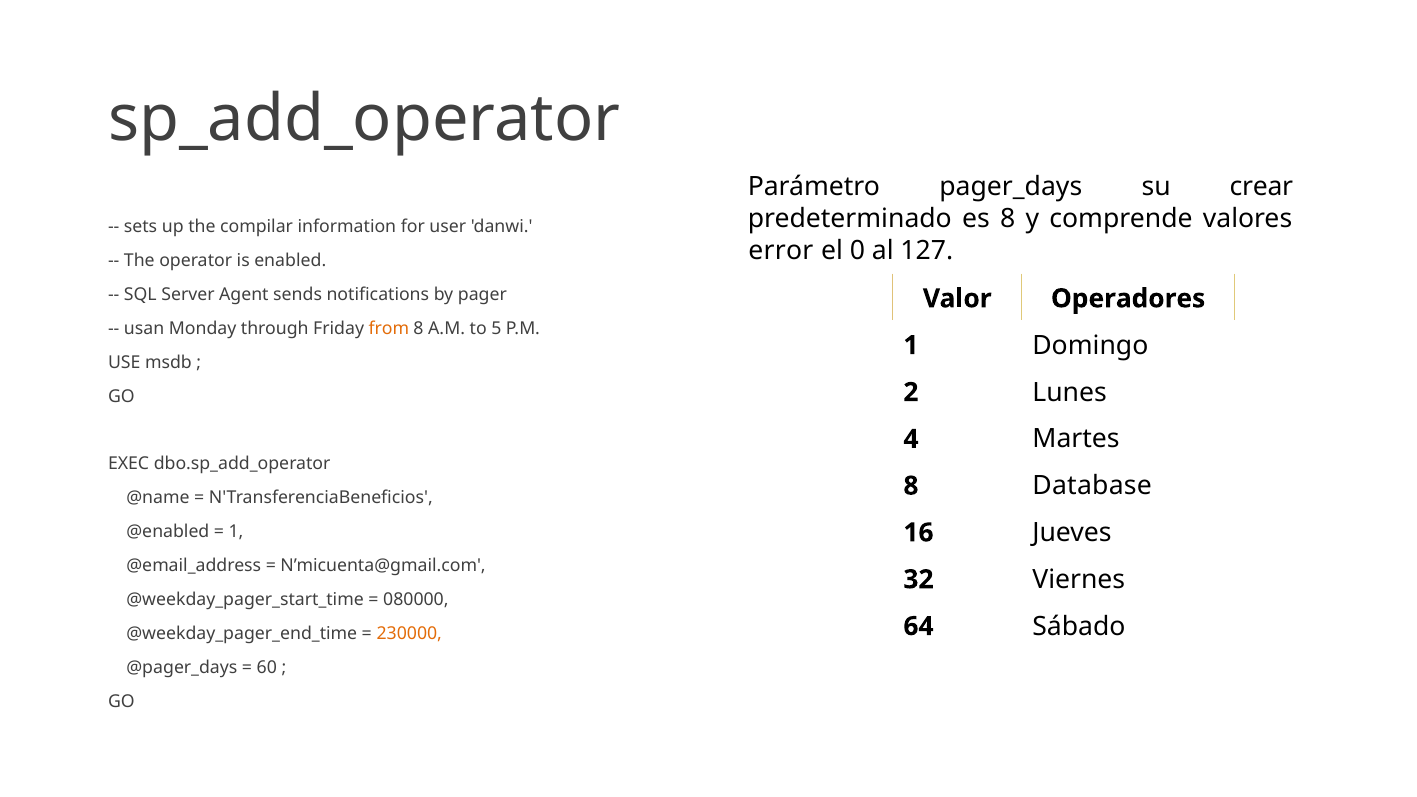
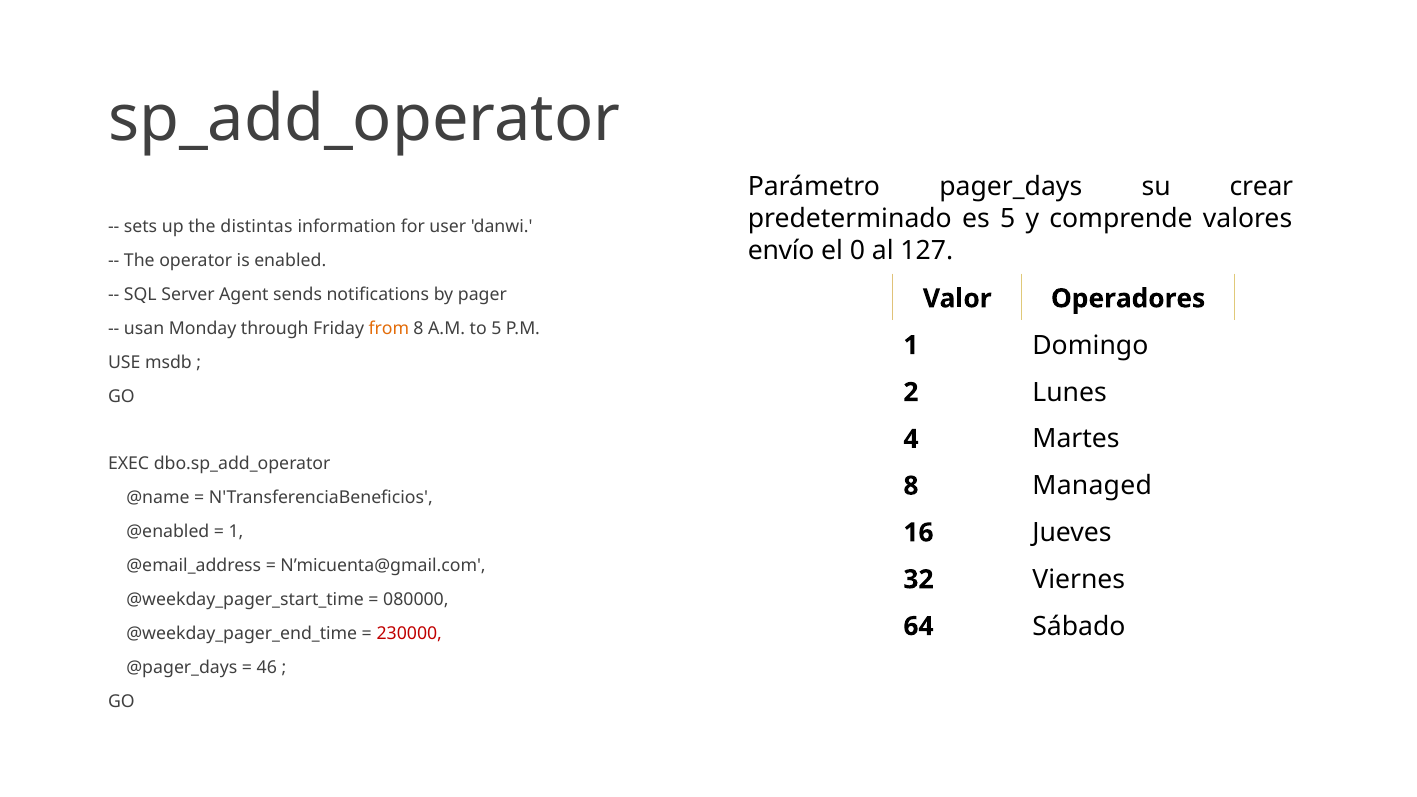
es 8: 8 -> 5 (1008, 218)
compilar: compilar -> distintas (256, 227)
error: error -> envío (781, 250)
Database: Database -> Managed (1092, 486)
230000 colour: orange -> red (409, 634)
60: 60 -> 46 (267, 668)
